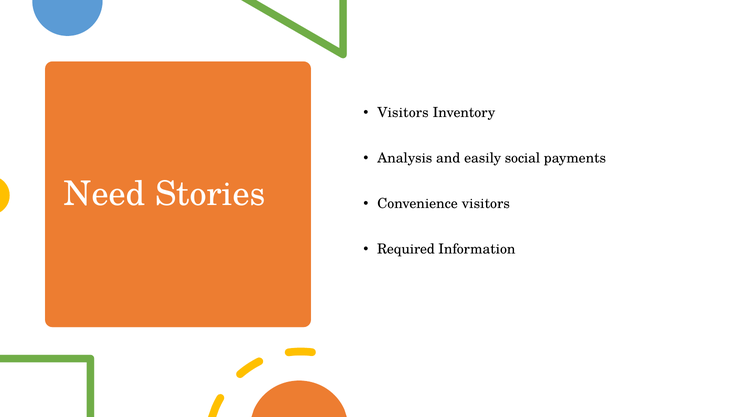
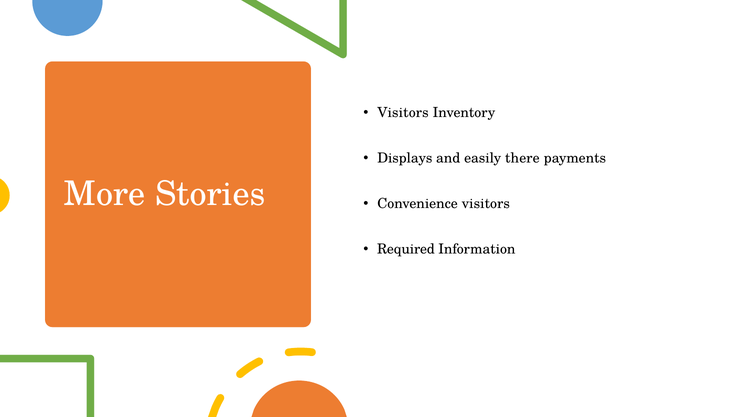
Analysis: Analysis -> Displays (405, 158)
social: social -> there (522, 158)
Need: Need -> More (105, 194)
